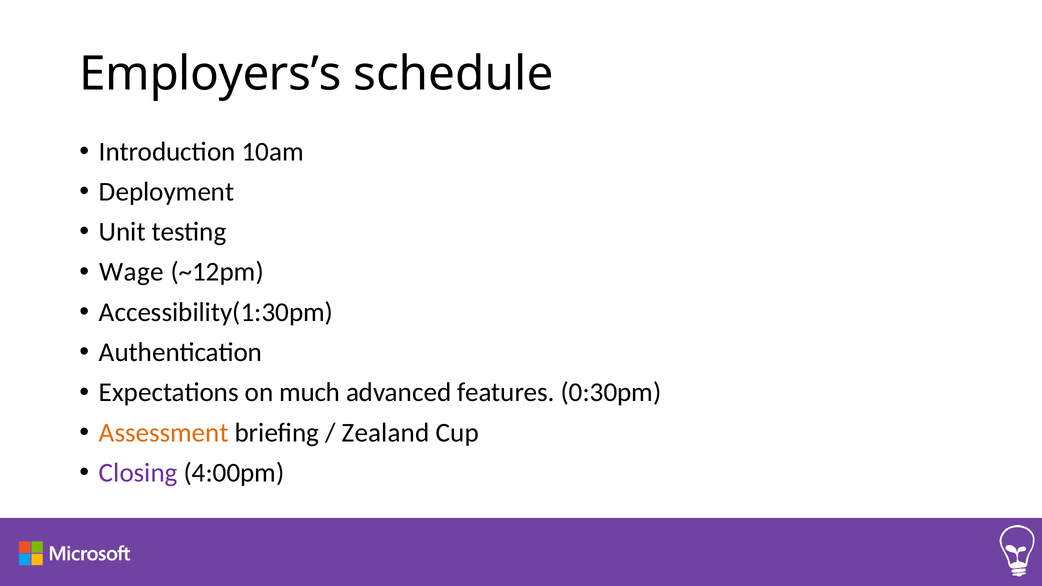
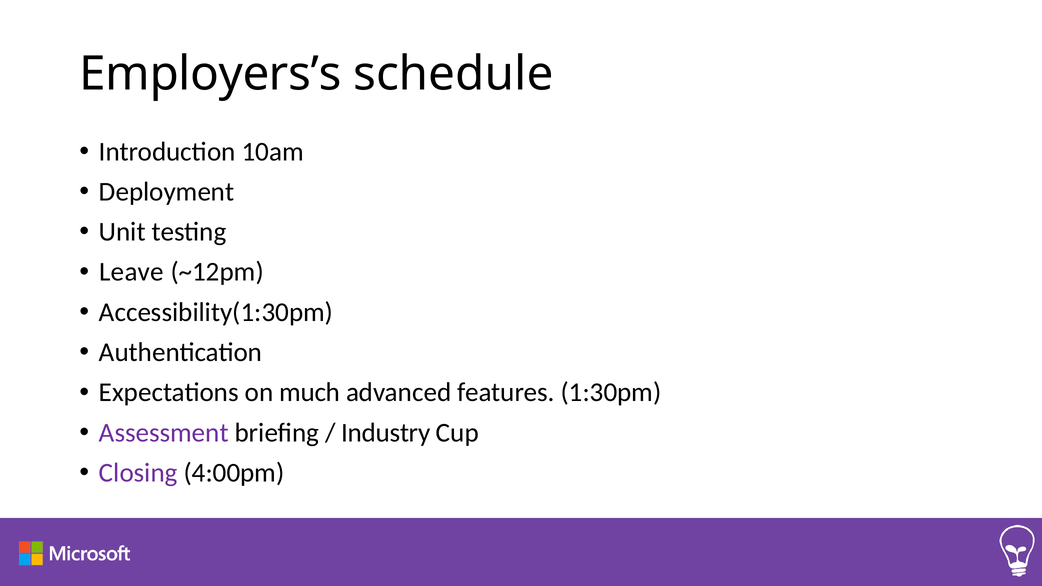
Wage: Wage -> Leave (132, 272)
0:30pm: 0:30pm -> 1:30pm (611, 393)
Assessment colour: orange -> purple (164, 433)
Zealand: Zealand -> Industry (386, 433)
